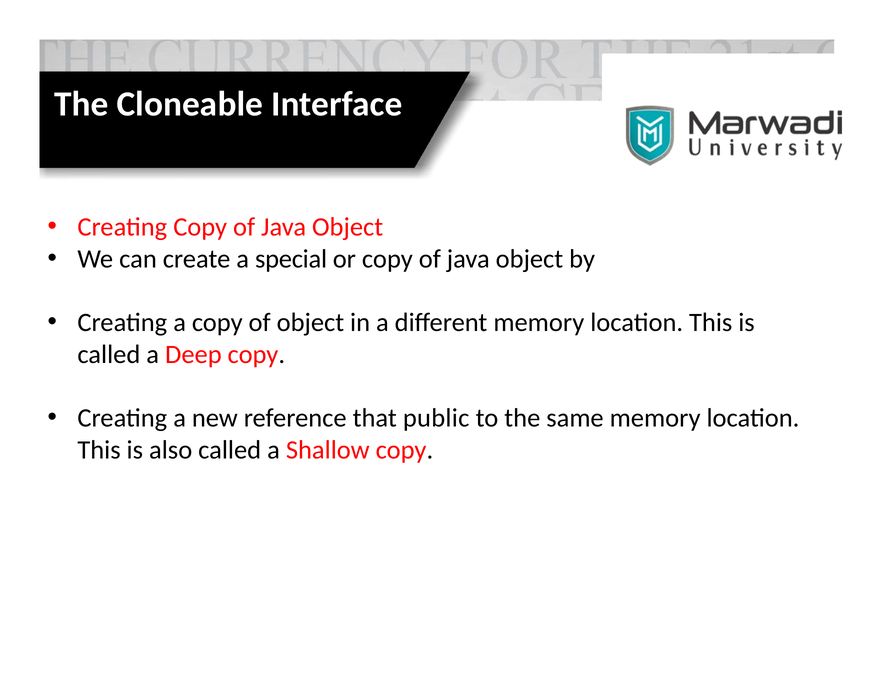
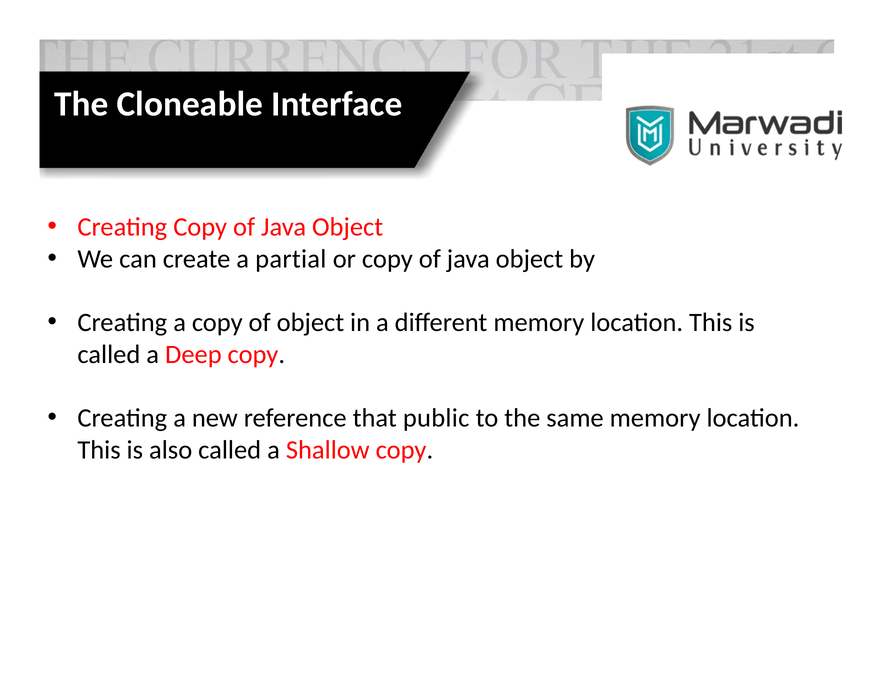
special: special -> partial (291, 259)
